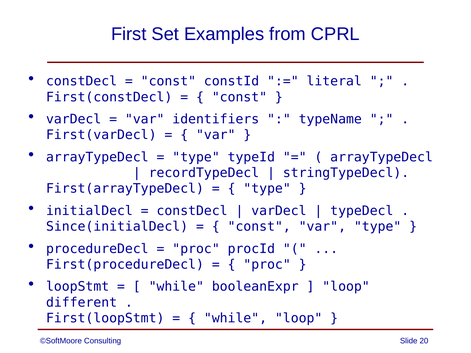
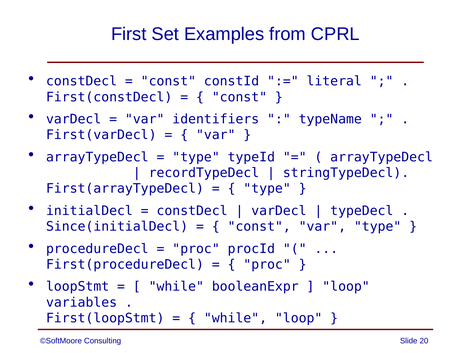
different: different -> variables (82, 303)
